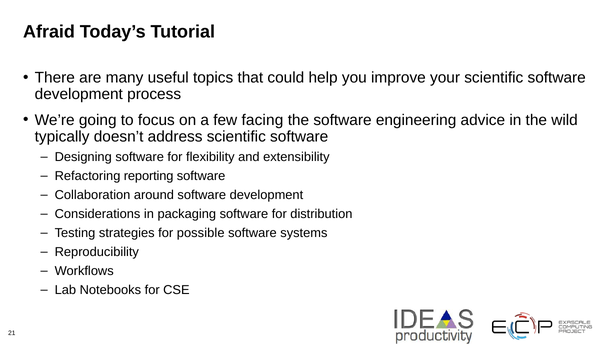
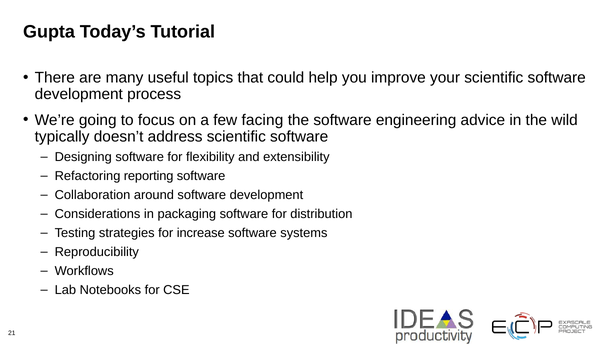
Afraid: Afraid -> Gupta (49, 32)
possible: possible -> increase (201, 233)
